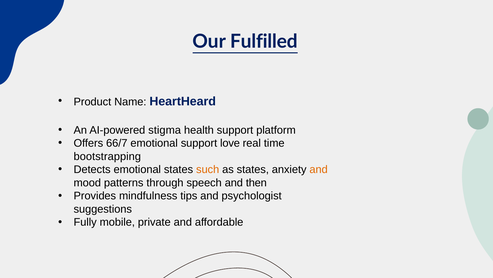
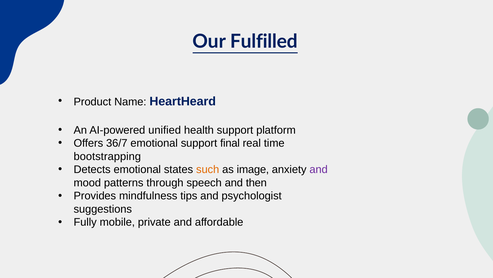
stigma: stigma -> unified (165, 130)
66/7: 66/7 -> 36/7 (117, 143)
love: love -> final (230, 143)
as states: states -> image (253, 169)
and colour: orange -> purple (319, 169)
